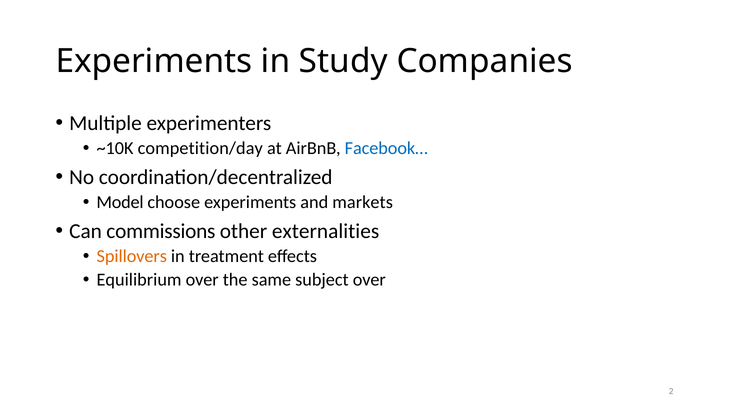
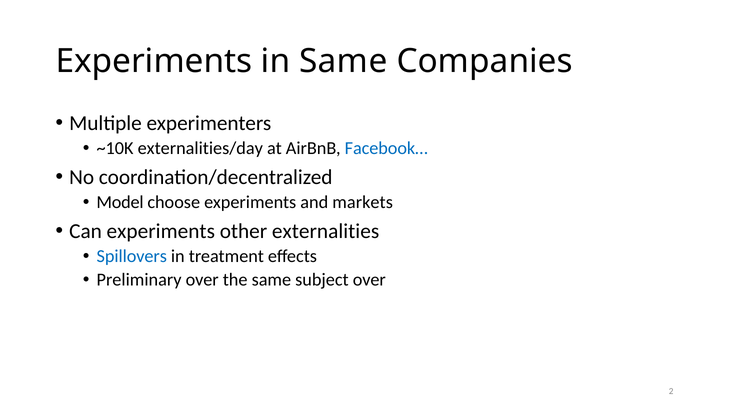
in Study: Study -> Same (343, 61)
competition/day: competition/day -> externalities/day (200, 148)
Can commissions: commissions -> experiments (161, 231)
Spillovers colour: orange -> blue (132, 256)
Equilibrium: Equilibrium -> Preliminary (139, 280)
